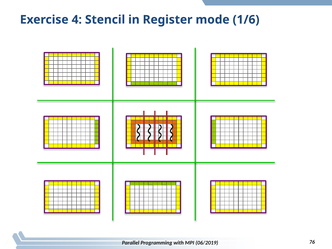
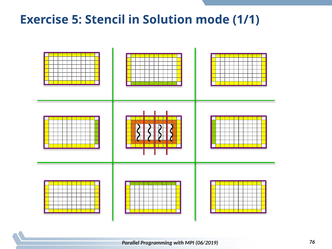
4: 4 -> 5 (77, 20)
Register: Register -> Solution (168, 20)
1/6: 1/6 -> 1/1 (246, 20)
